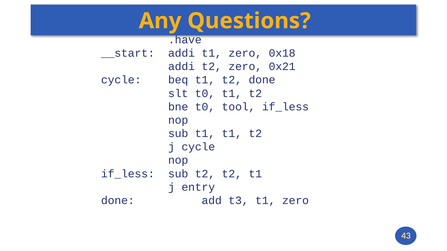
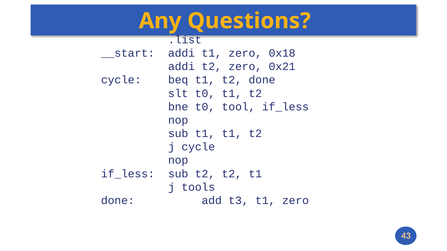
.have: .have -> .list (185, 40)
entry: entry -> tools (198, 187)
